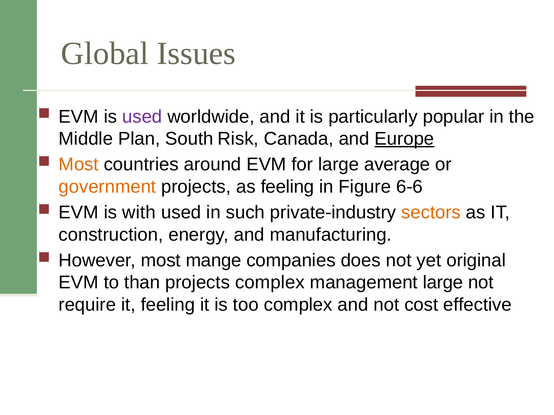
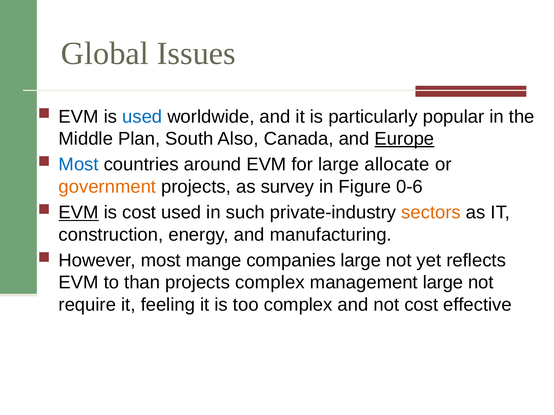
used colour: purple -> blue (142, 117)
Risk: Risk -> Also (238, 139)
Most colour: orange -> blue (79, 165)
average: average -> allocate (397, 165)
as feeling: feeling -> survey (287, 187)
6-6: 6-6 -> 0-6 (409, 187)
EVM underline: none -> present (79, 213)
is with: with -> cost (139, 213)
companies does: does -> large (361, 261)
original: original -> reflects (476, 261)
